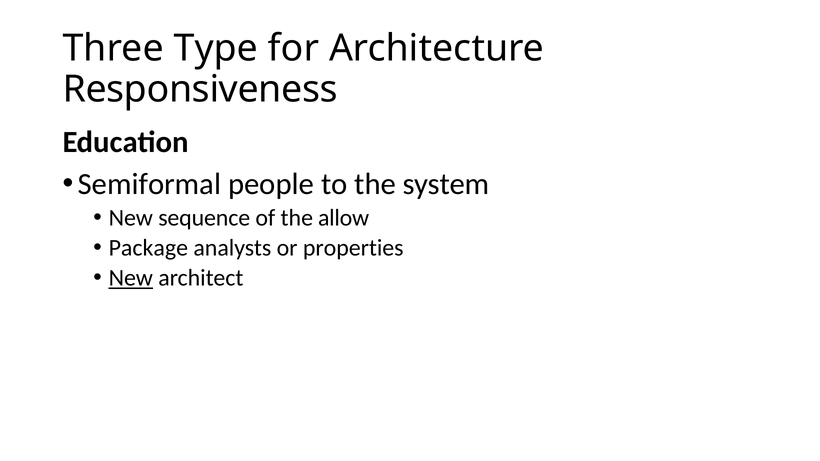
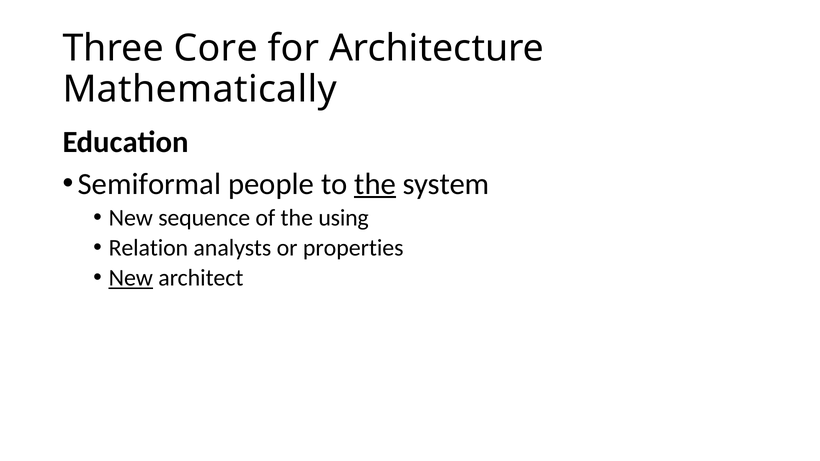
Type: Type -> Core (216, 49)
Responsiveness: Responsiveness -> Mathematically (200, 89)
the underline: none -> present (375, 184)
allow: allow -> using (344, 218)
Package: Package -> Relation (148, 248)
